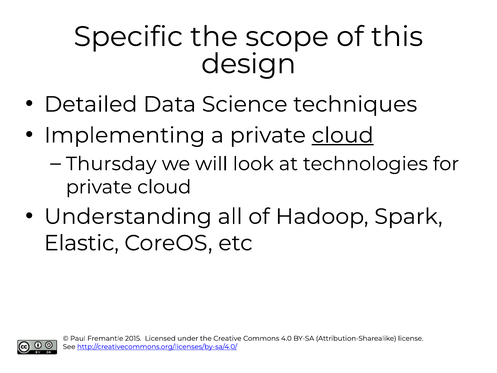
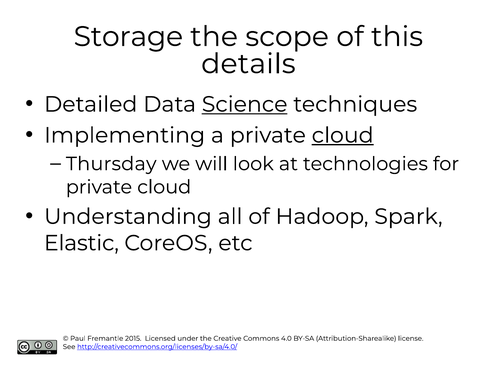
Specific: Specific -> Storage (128, 37)
design: design -> details (248, 64)
Science underline: none -> present (245, 104)
